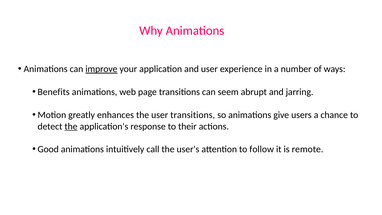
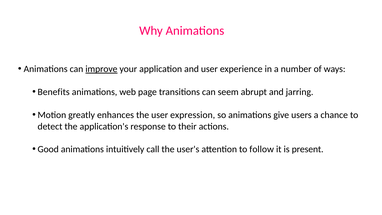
user transitions: transitions -> expression (193, 115)
the underline: present -> none (71, 126)
remote: remote -> present (308, 149)
